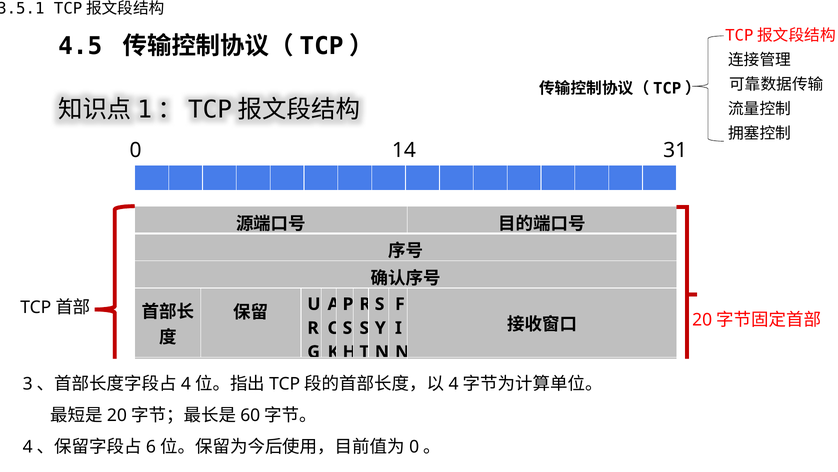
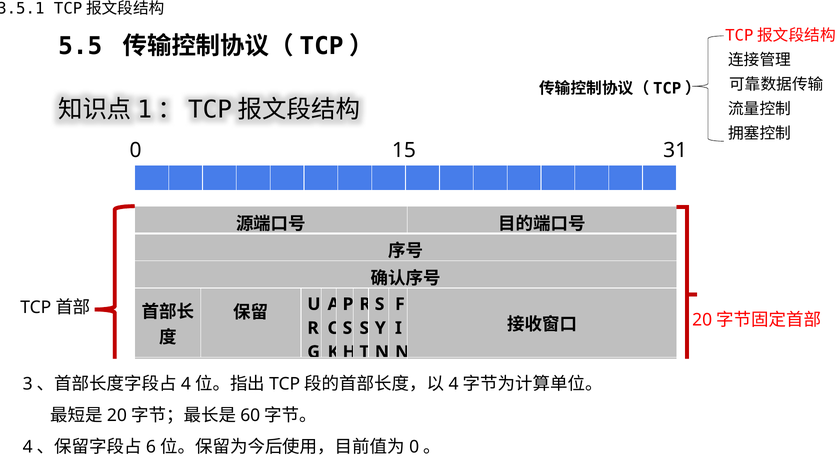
4.5: 4.5 -> 5.5 (80, 46)
14: 14 -> 15 (404, 150)
